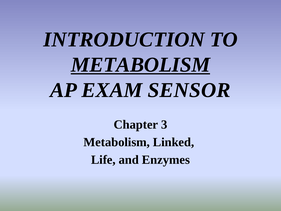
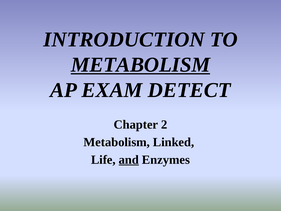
SENSOR: SENSOR -> DETECT (189, 90)
3: 3 -> 2 (164, 125)
and underline: none -> present (129, 159)
